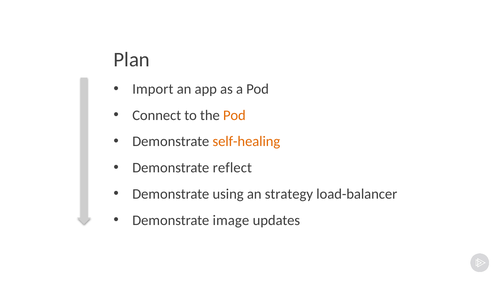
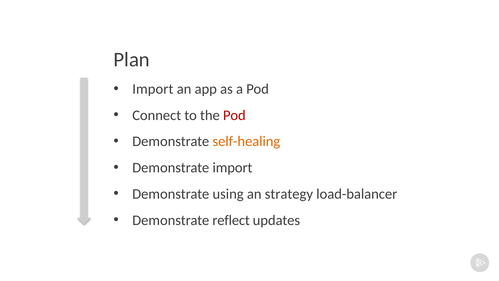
Pod colour: orange -> red (234, 115)
Demonstrate reflect: reflect -> import (232, 168)
image: image -> reflect (231, 220)
